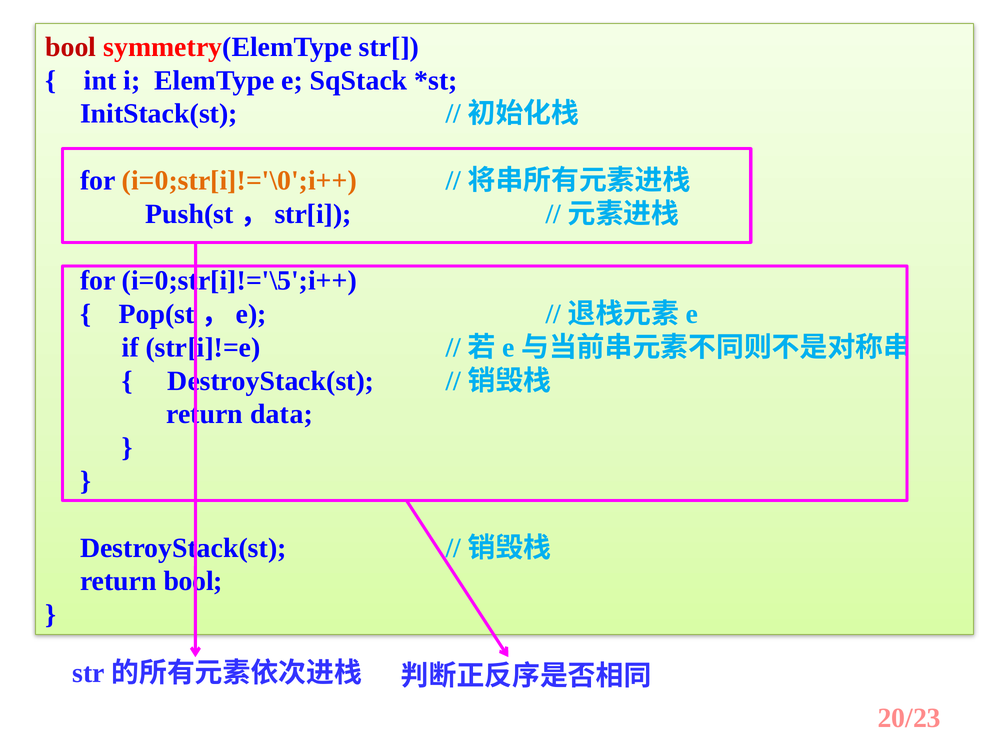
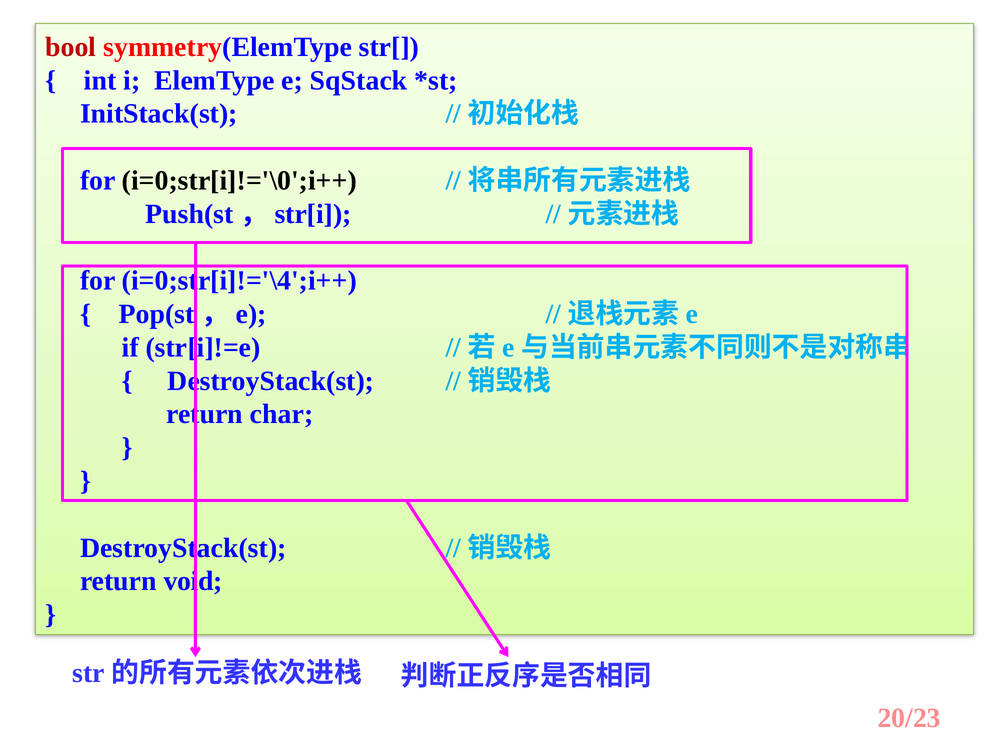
i=0;str[i]!='\0';i++ colour: orange -> black (239, 180)
i=0;str[i]!='\5';i++: i=0;str[i]!='\5';i++ -> i=0;str[i]!='\4';i++ (239, 281)
data: data -> char (282, 414)
return bool: bool -> void (193, 581)
